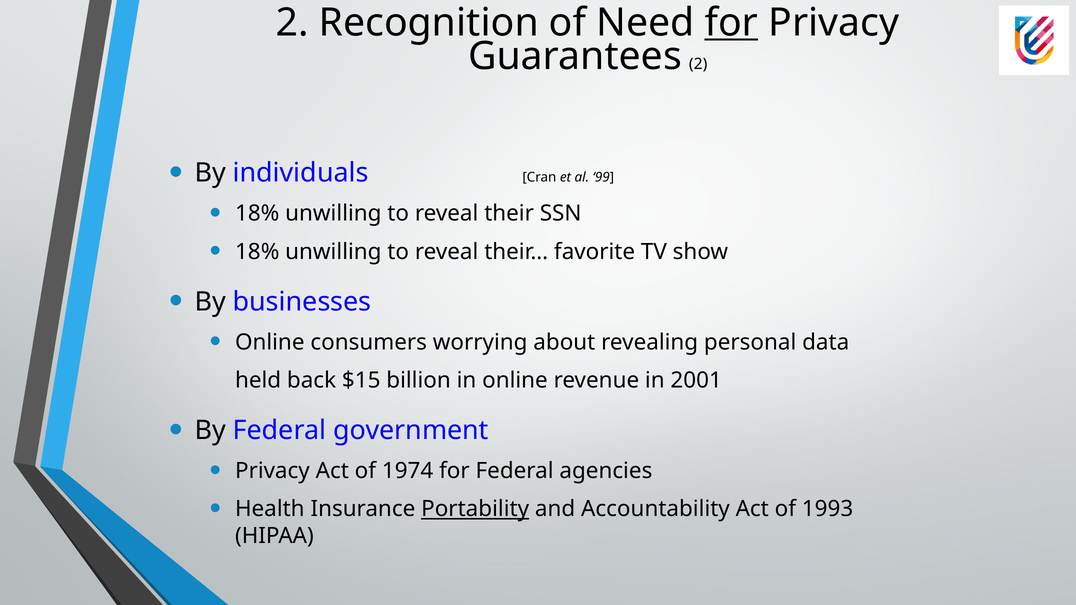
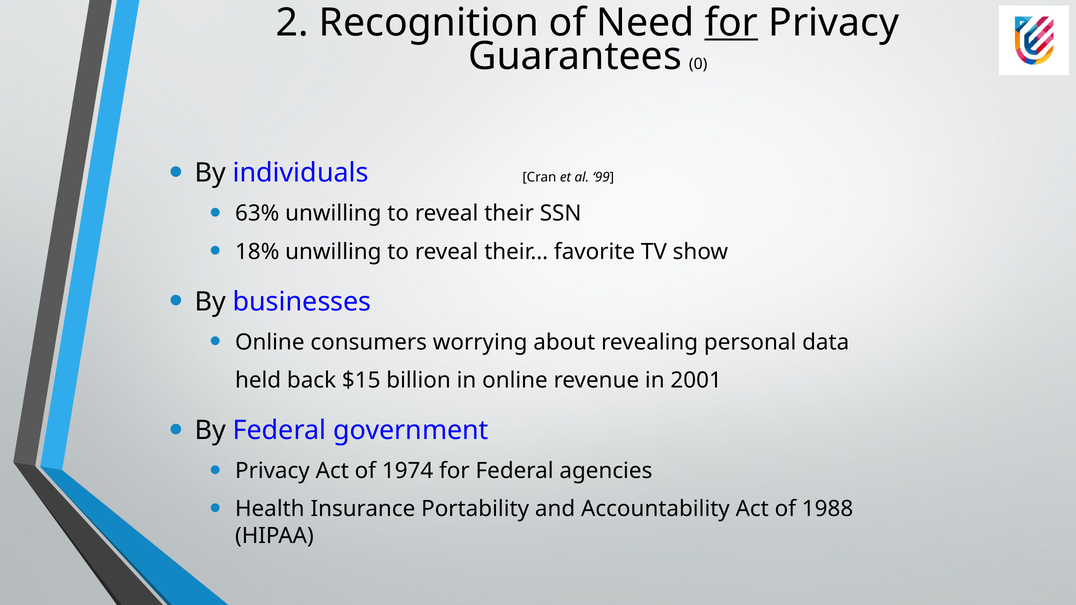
Guarantees 2: 2 -> 0 (698, 64)
18%: 18% -> 63% (257, 214)
Portability underline: present -> none (475, 509)
1993: 1993 -> 1988 (828, 509)
